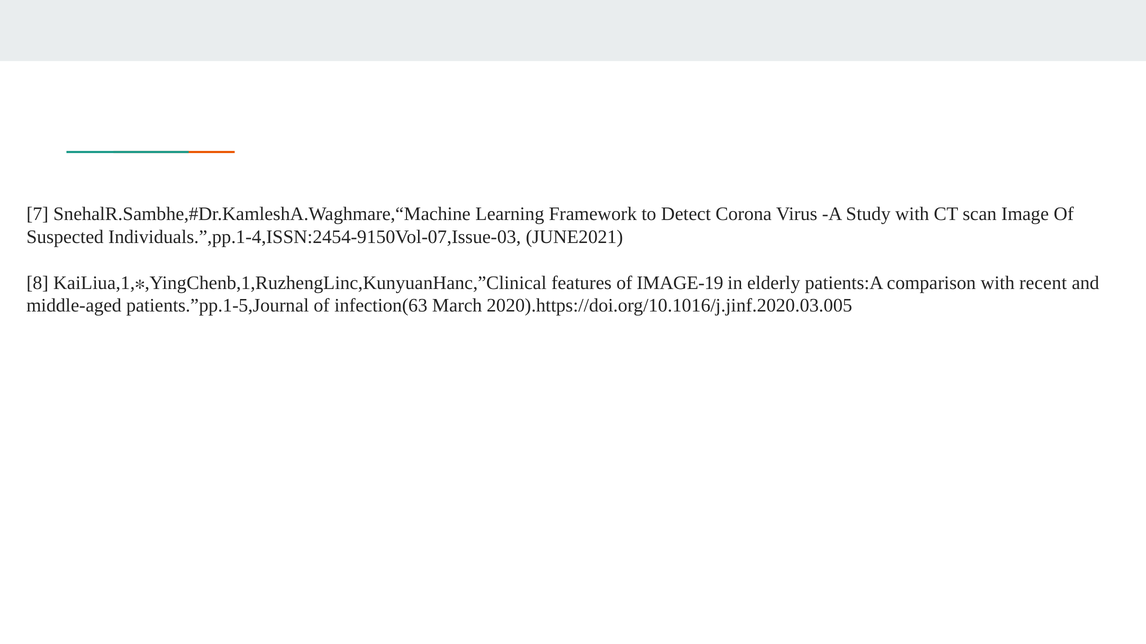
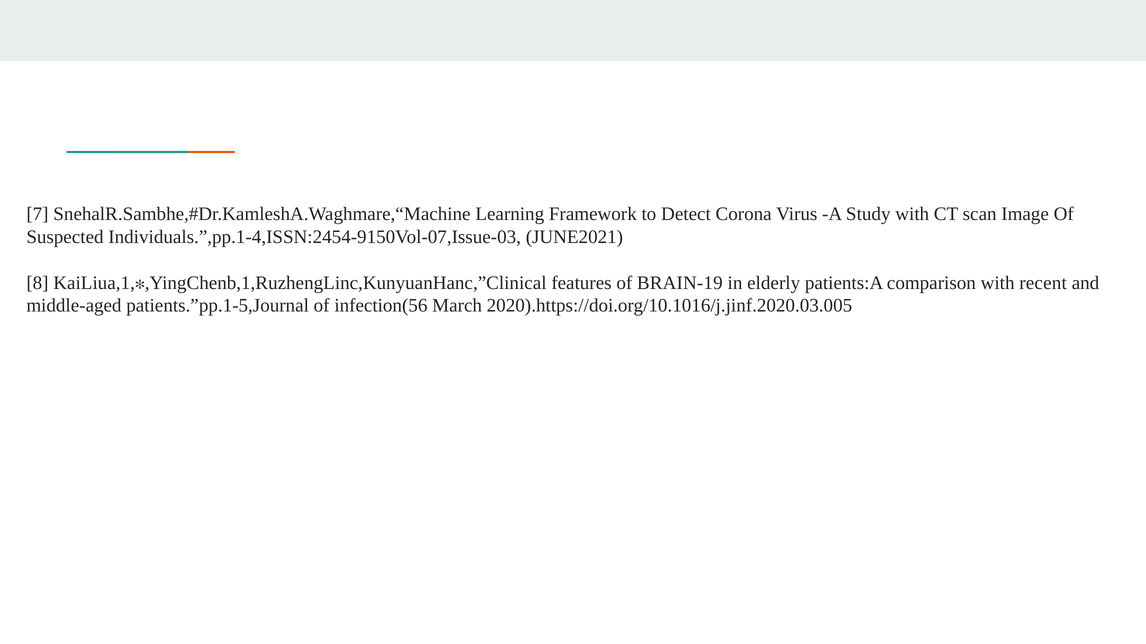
IMAGE-19: IMAGE-19 -> BRAIN-19 (680, 283)
infection(63: infection(63 -> infection(56 (381, 306)
